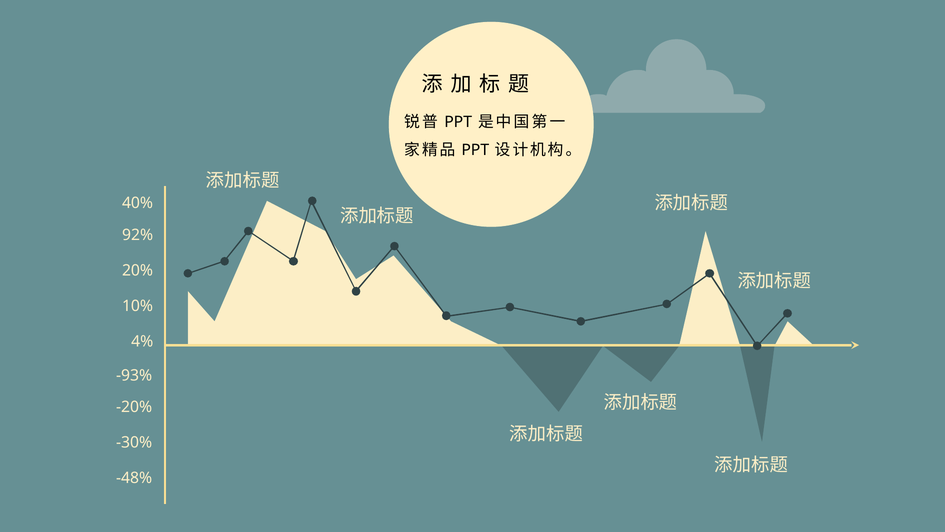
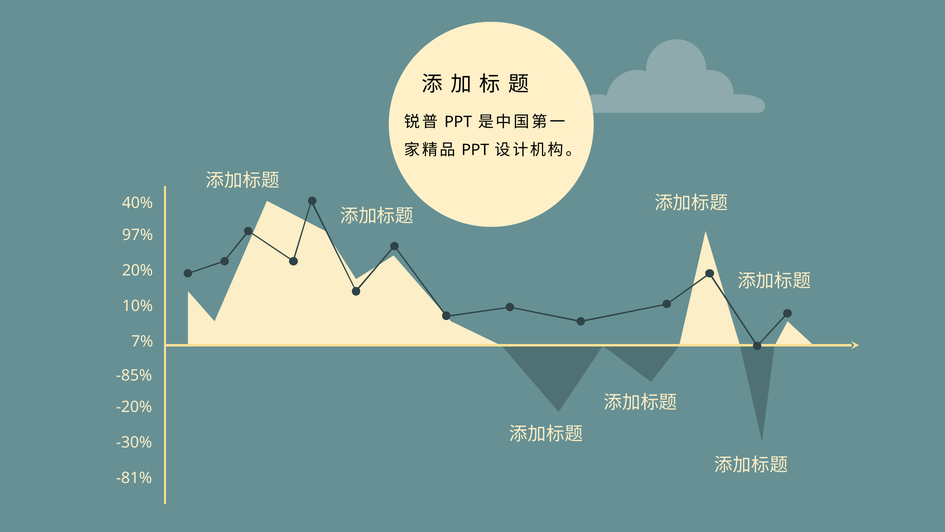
92%: 92% -> 97% (138, 235)
4%: 4% -> 7% (142, 341)
-93%: -93% -> -85% (134, 375)
-48%: -48% -> -81% (134, 478)
